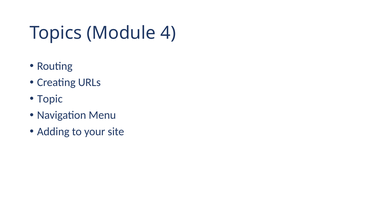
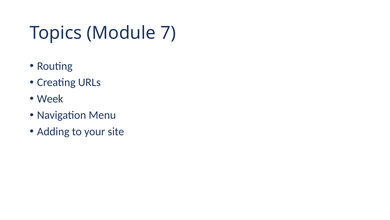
4: 4 -> 7 (168, 33)
Topic: Topic -> Week (50, 99)
